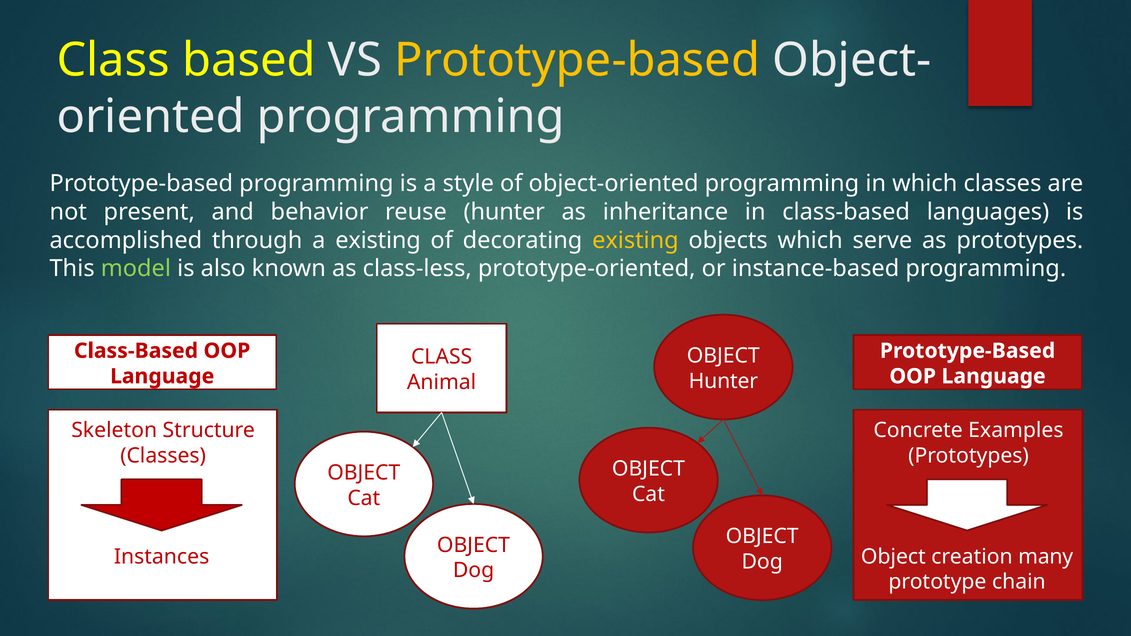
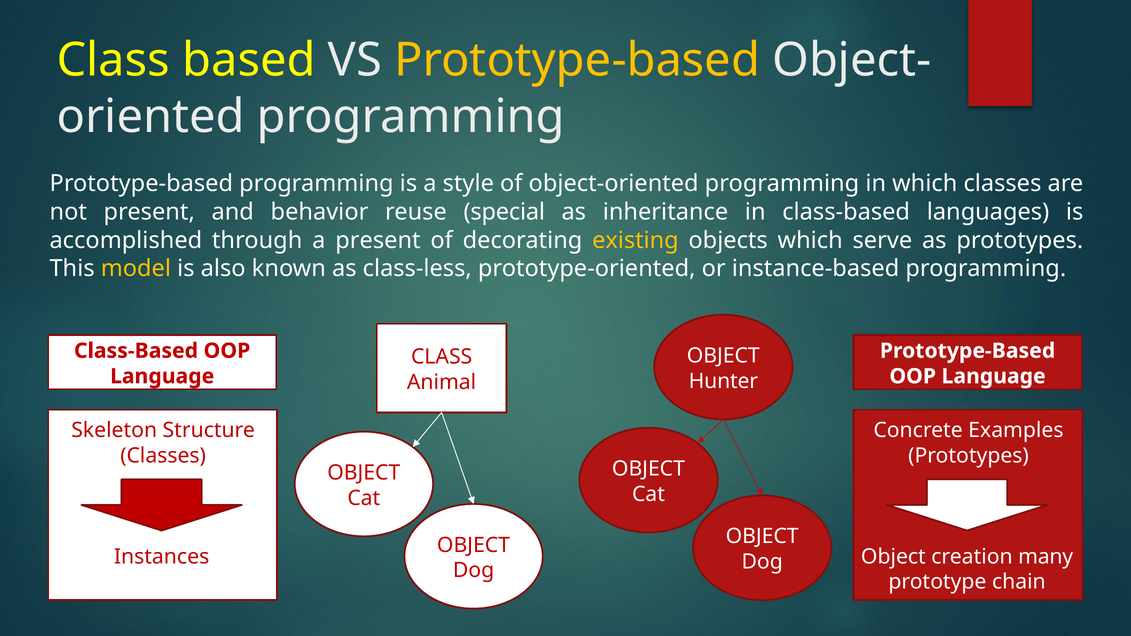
reuse hunter: hunter -> special (504, 212)
a existing: existing -> present (378, 240)
model colour: light green -> yellow (136, 269)
